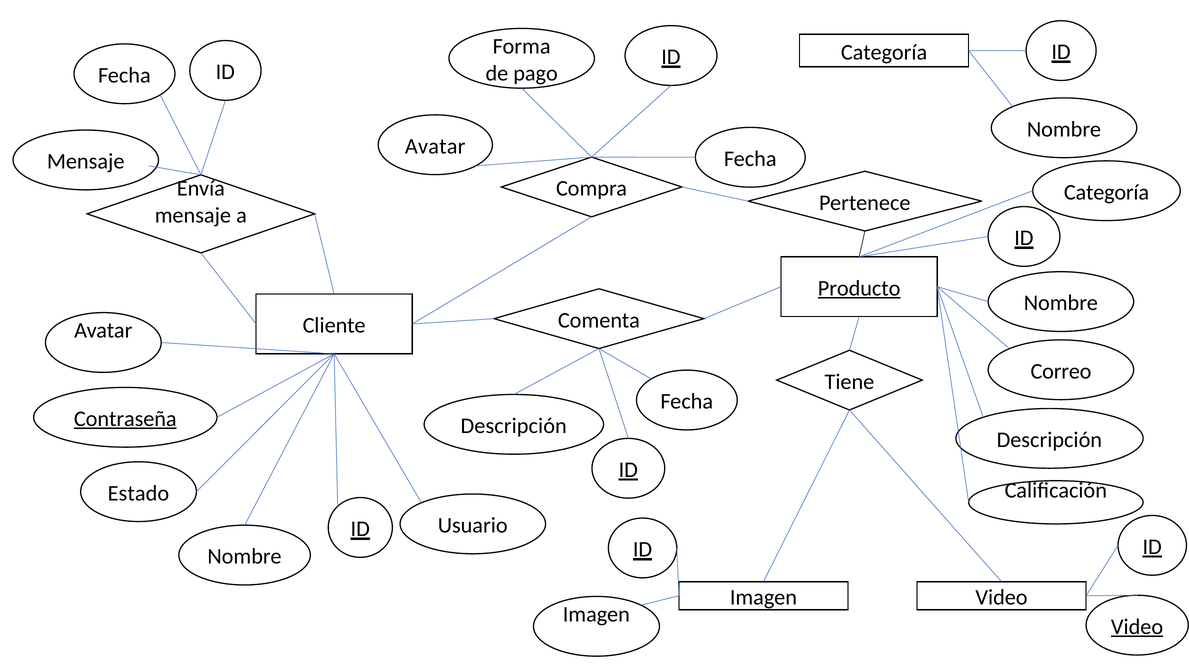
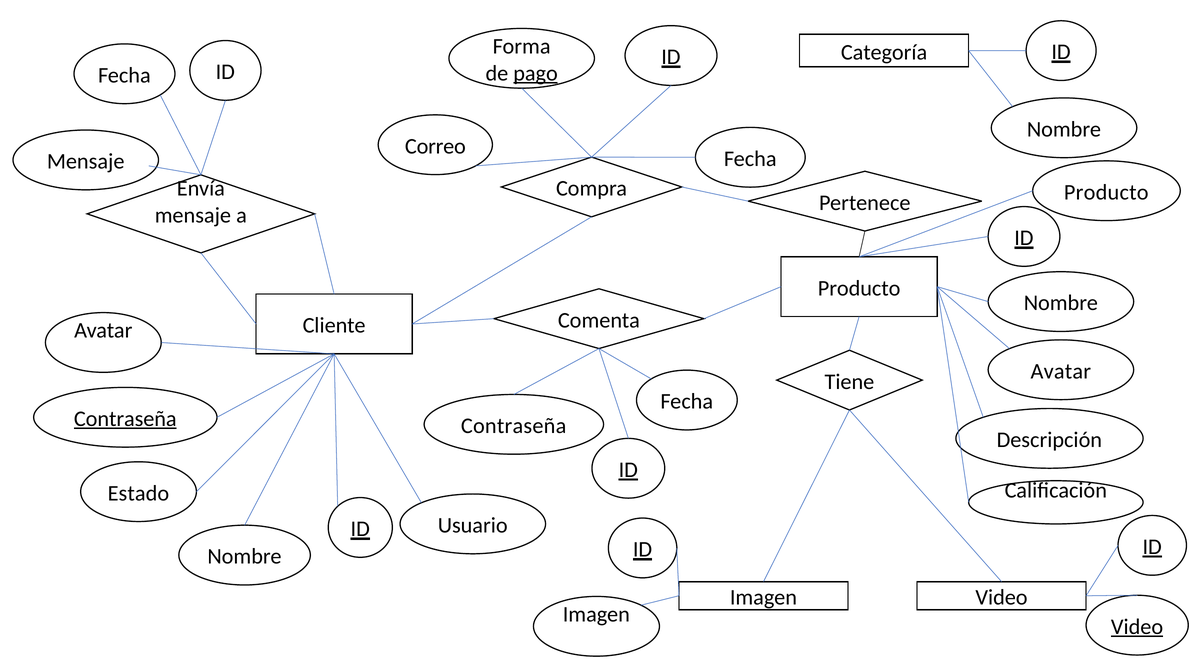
pago underline: none -> present (536, 73)
Avatar: Avatar -> Correo (435, 146)
Categoría: Categoría -> Producto (1106, 192)
Producto underline: present -> none (859, 288)
Correo: Correo -> Avatar (1061, 371)
Descripción: Descripción -> Contraseña (514, 426)
